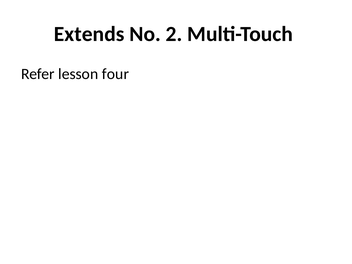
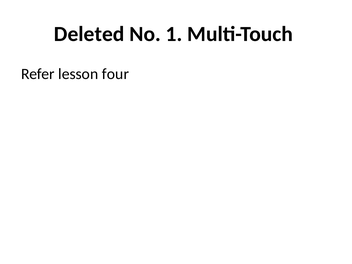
Extends: Extends -> Deleted (89, 34)
2: 2 -> 1 (174, 34)
